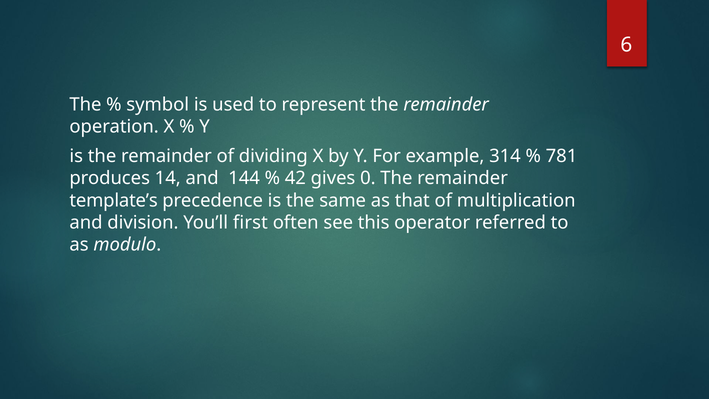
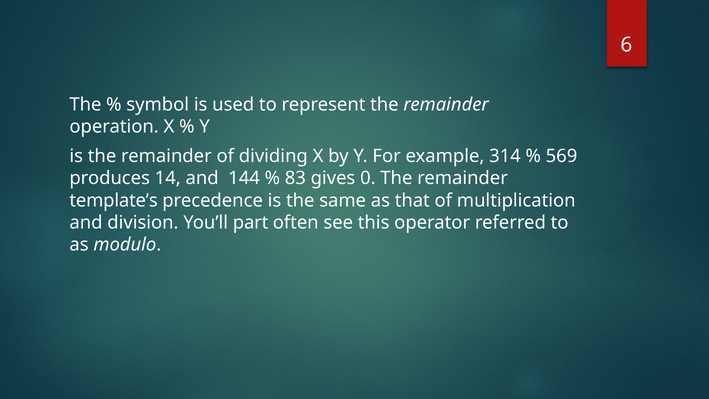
781: 781 -> 569 (562, 156)
42: 42 -> 83 (295, 178)
first: first -> part (251, 223)
